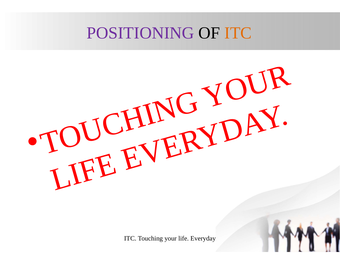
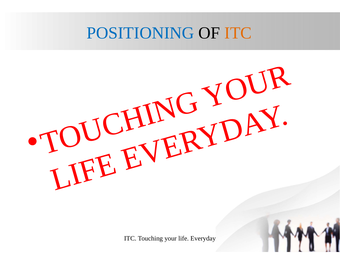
POSITIONING colour: purple -> blue (140, 33)
